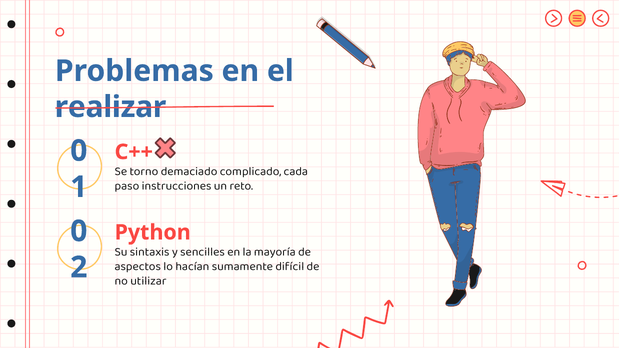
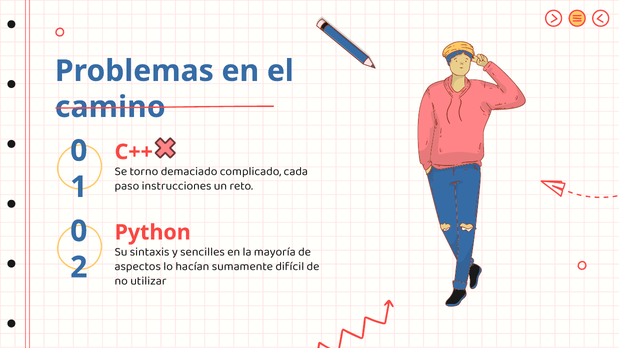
realizar: realizar -> camino (110, 107)
